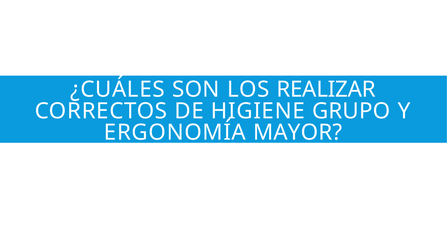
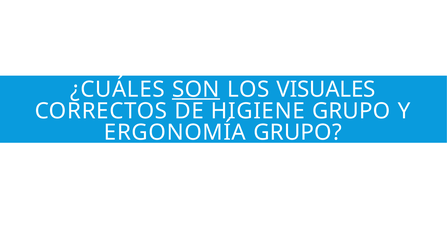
SON underline: none -> present (196, 89)
REALIZAR: REALIZAR -> VISUALES (326, 89)
ERGONOMÍA MAYOR: MAYOR -> GRUPO (298, 132)
